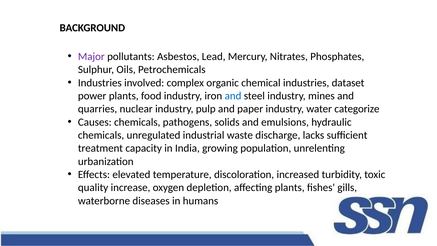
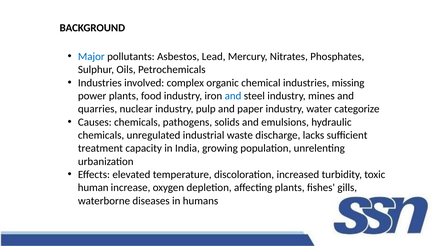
Major colour: purple -> blue (91, 56)
dataset: dataset -> missing (348, 83)
quality: quality -> human (93, 188)
